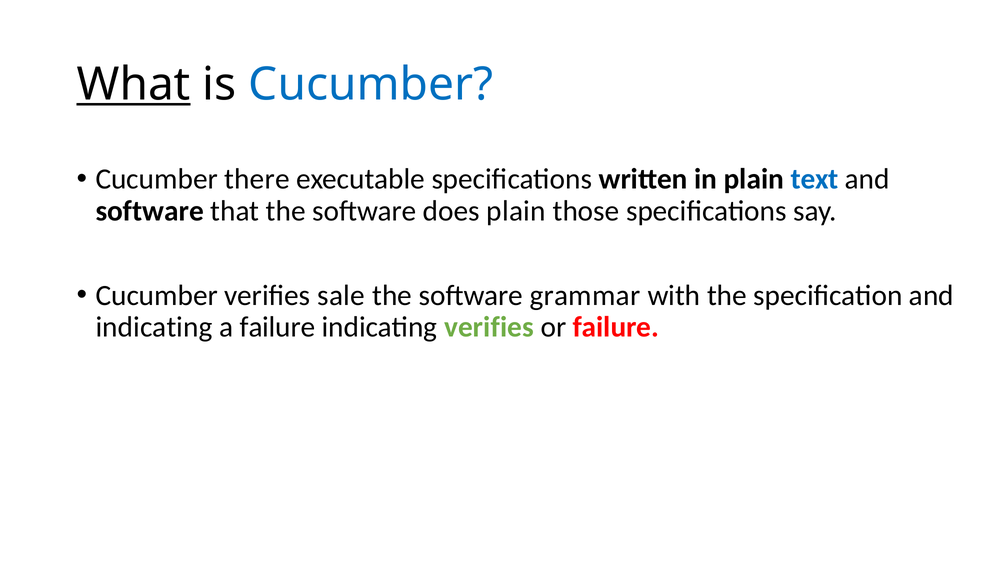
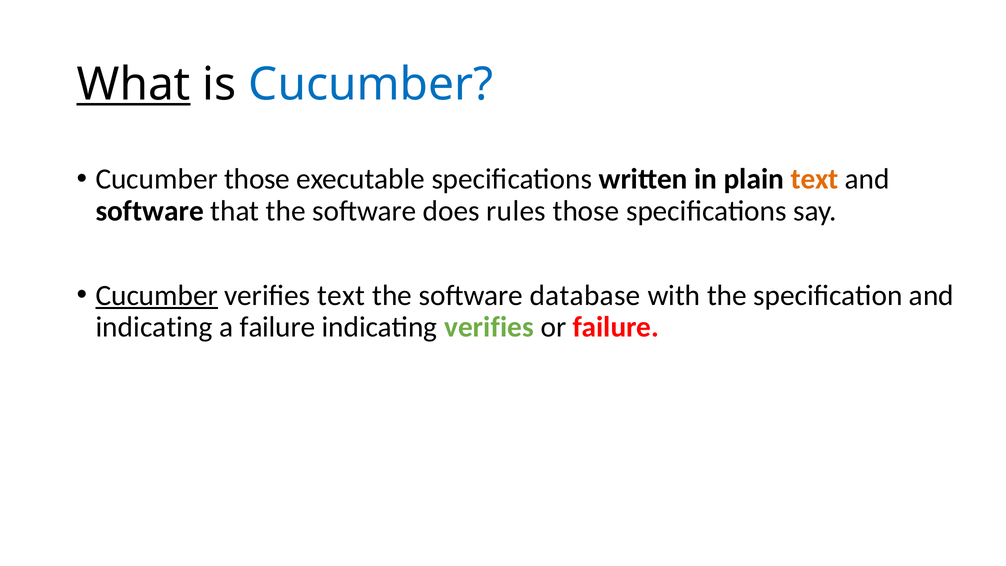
Cucumber there: there -> those (257, 179)
text colour: blue -> orange (815, 179)
does plain: plain -> rules (516, 211)
Cucumber underline: none -> present (157, 295)
verifies sale: sale -> text (341, 295)
grammar: grammar -> database (585, 295)
